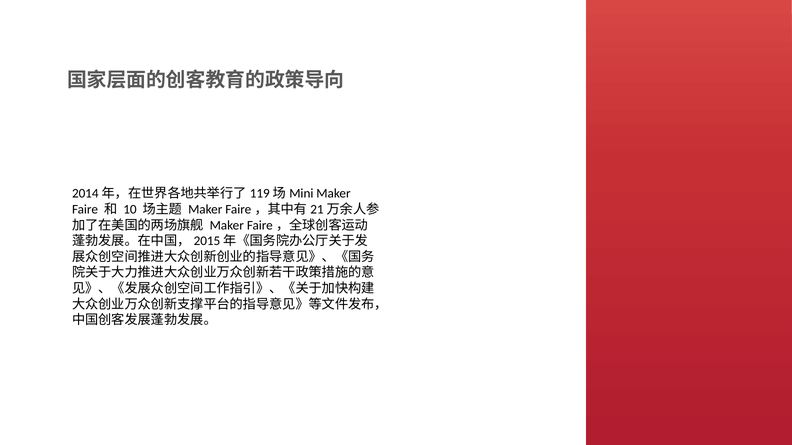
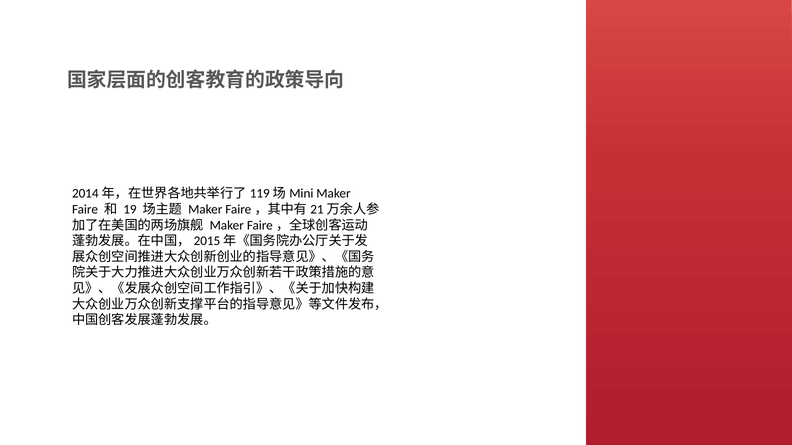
10: 10 -> 19 (130, 210)
